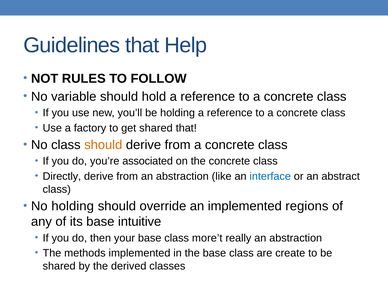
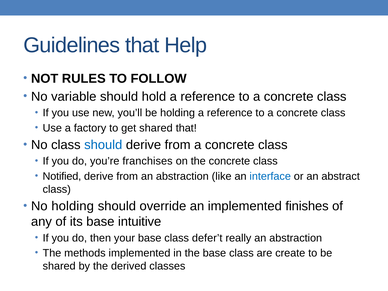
should colour: orange -> blue (103, 145)
associated: associated -> franchises (148, 161)
Directly: Directly -> Notified (62, 176)
regions: regions -> finishes (307, 206)
more’t: more’t -> defer’t (207, 238)
